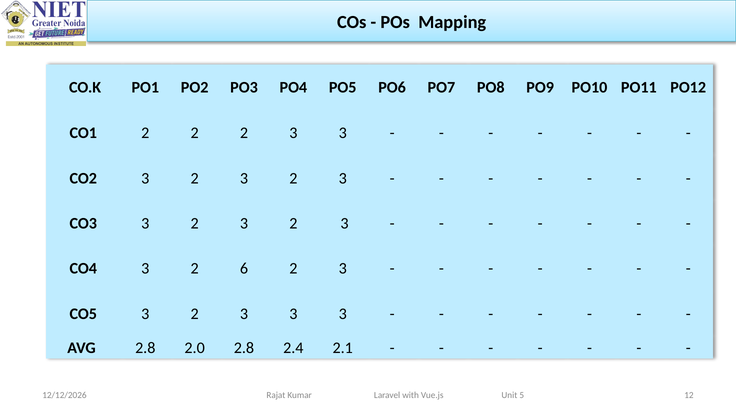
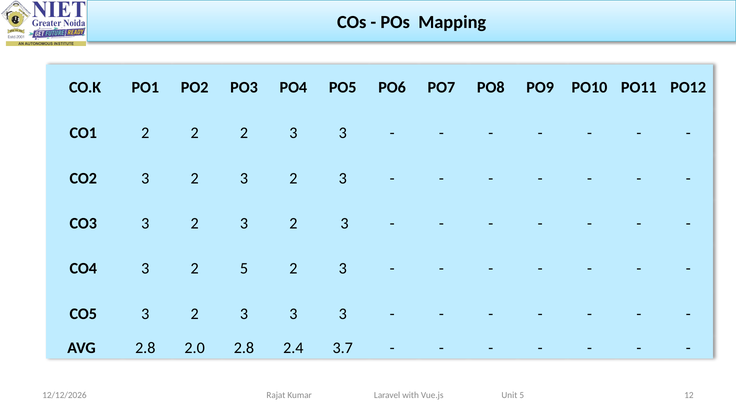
2 6: 6 -> 5 (244, 269)
2.1: 2.1 -> 3.7 (343, 348)
